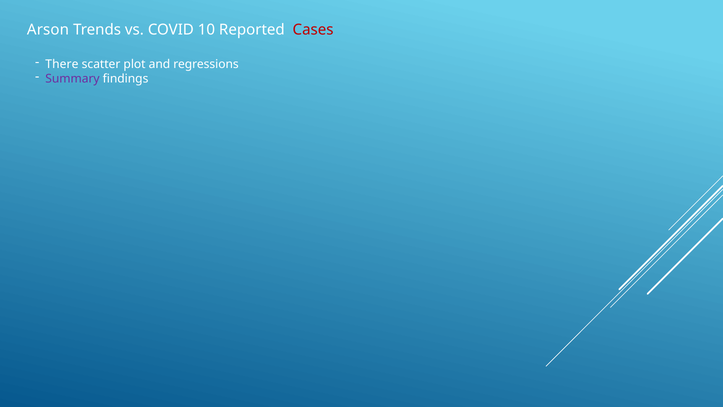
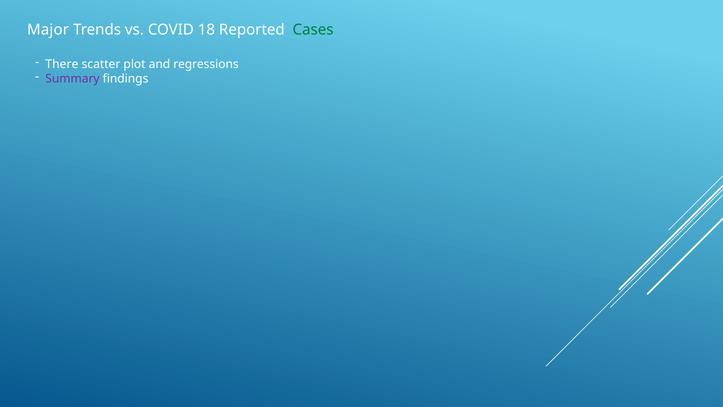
Arson: Arson -> Major (48, 30)
10: 10 -> 18 (206, 30)
Cases colour: red -> green (313, 30)
